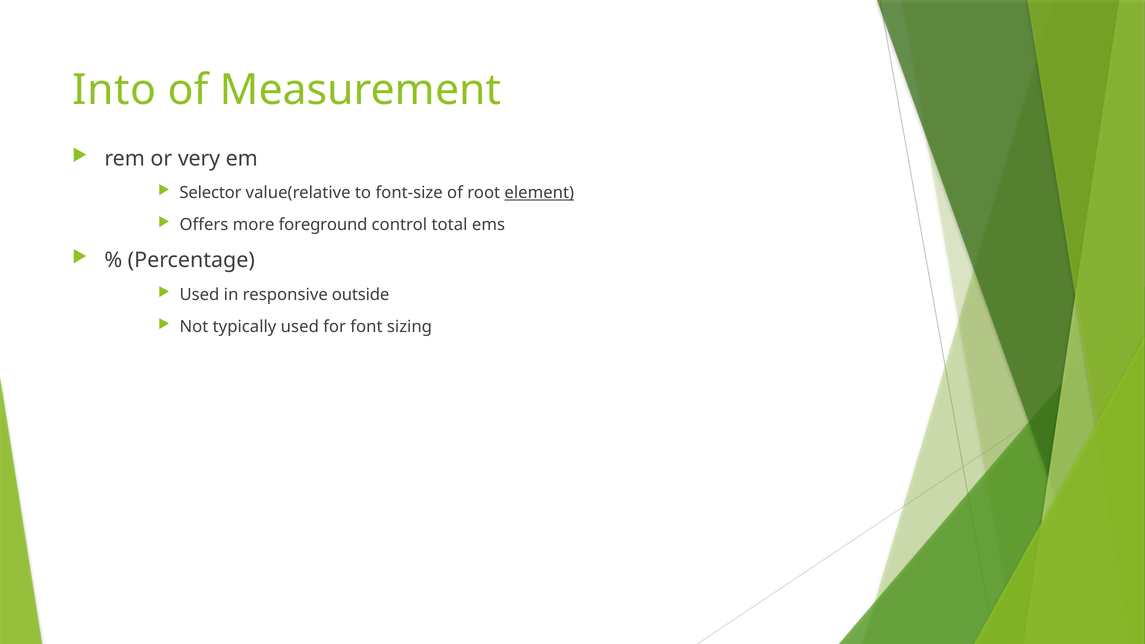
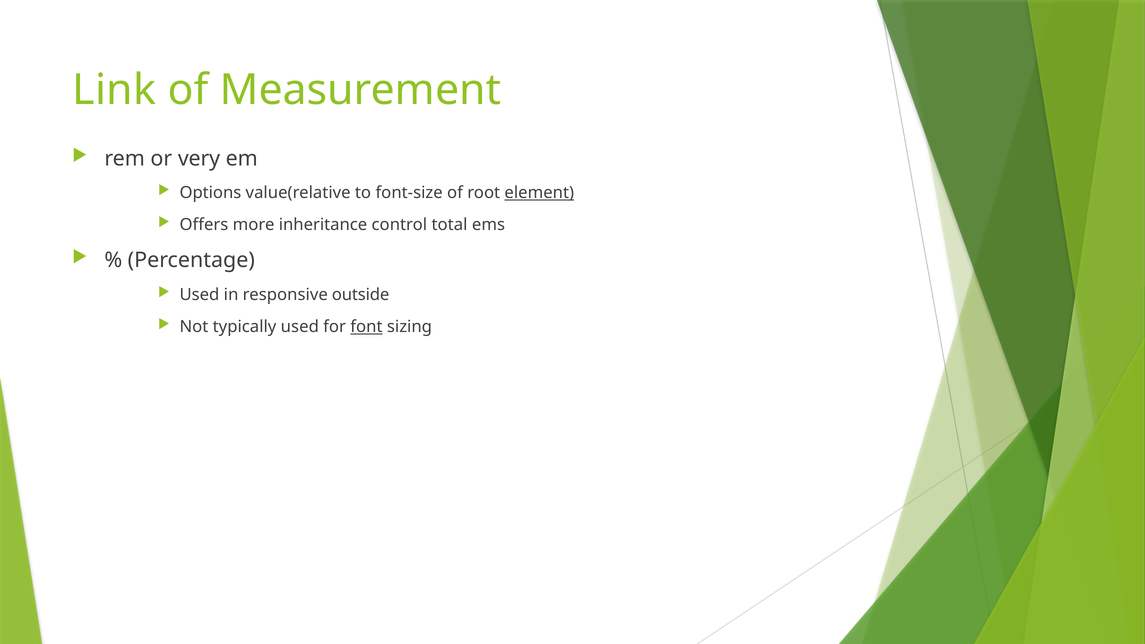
Into: Into -> Link (114, 90)
Selector: Selector -> Options (210, 193)
foreground: foreground -> inheritance (323, 225)
font underline: none -> present (366, 327)
